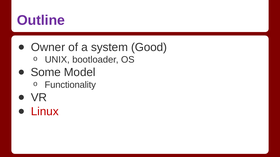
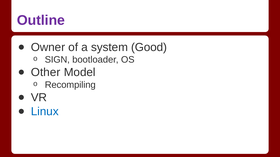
UNIX: UNIX -> SIGN (57, 60)
Some: Some -> Other (46, 73)
Functionality: Functionality -> Recompiling (70, 85)
Linux colour: red -> blue (45, 112)
